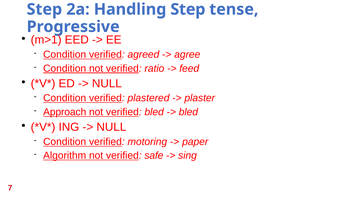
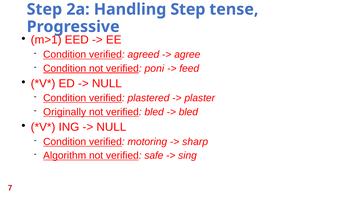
ratio: ratio -> poni (154, 68)
Approach: Approach -> Originally (65, 112)
paper: paper -> sharp (195, 142)
